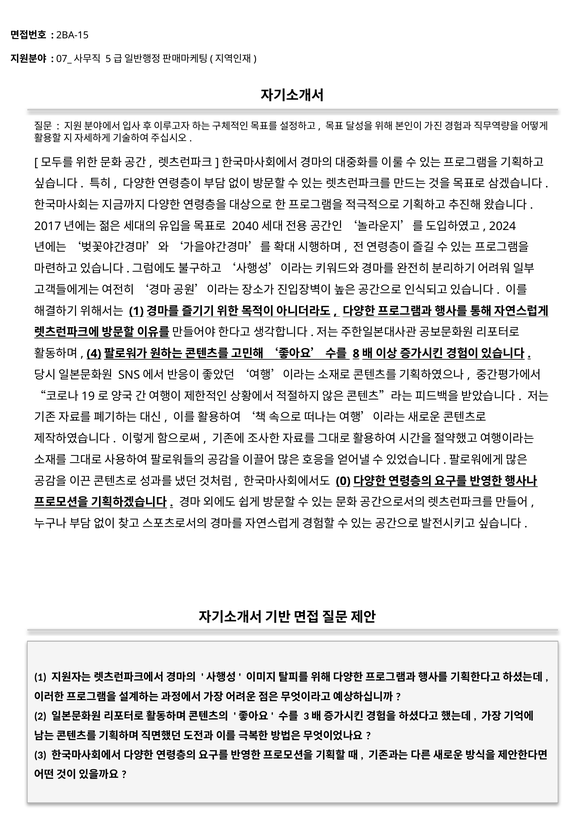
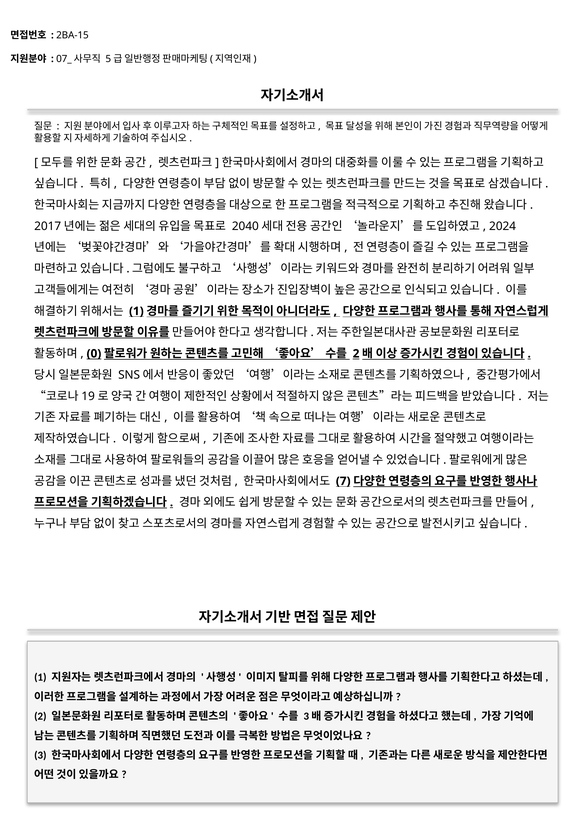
4: 4 -> 0 (94, 353)
8: 8 -> 2 (356, 353)
0: 0 -> 7 (343, 481)
